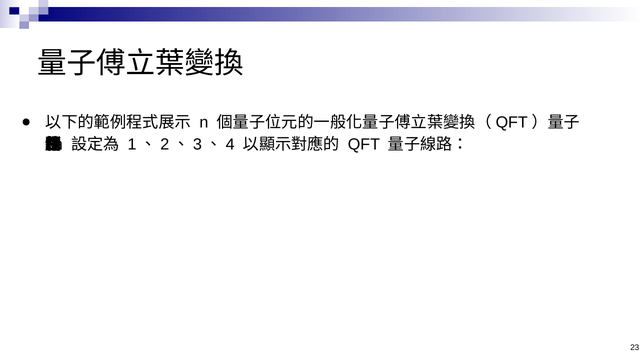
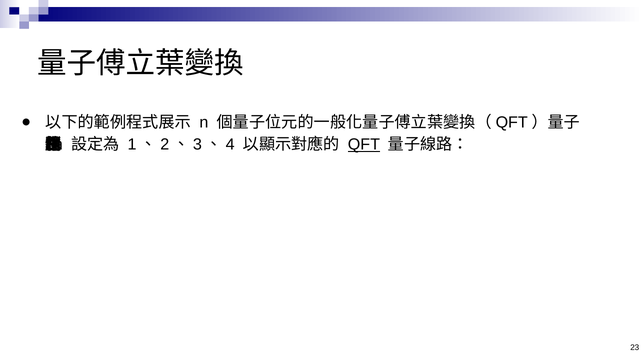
QFT underline: none -> present (364, 145)
